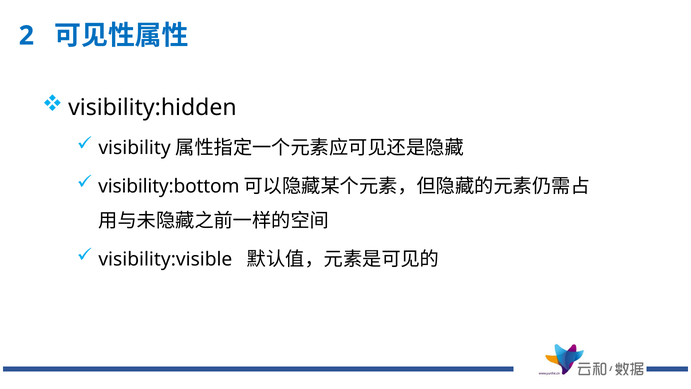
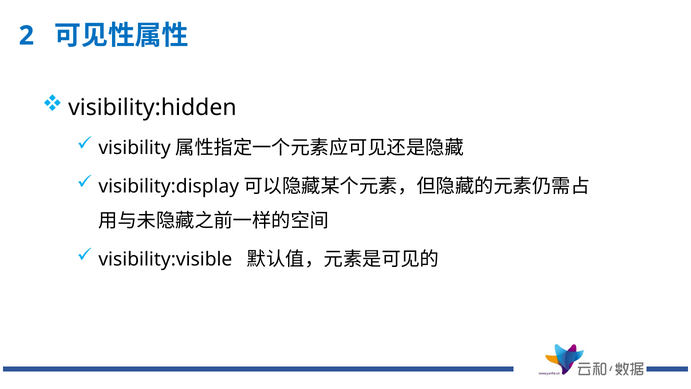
visibility:bottom: visibility:bottom -> visibility:display (169, 186)
